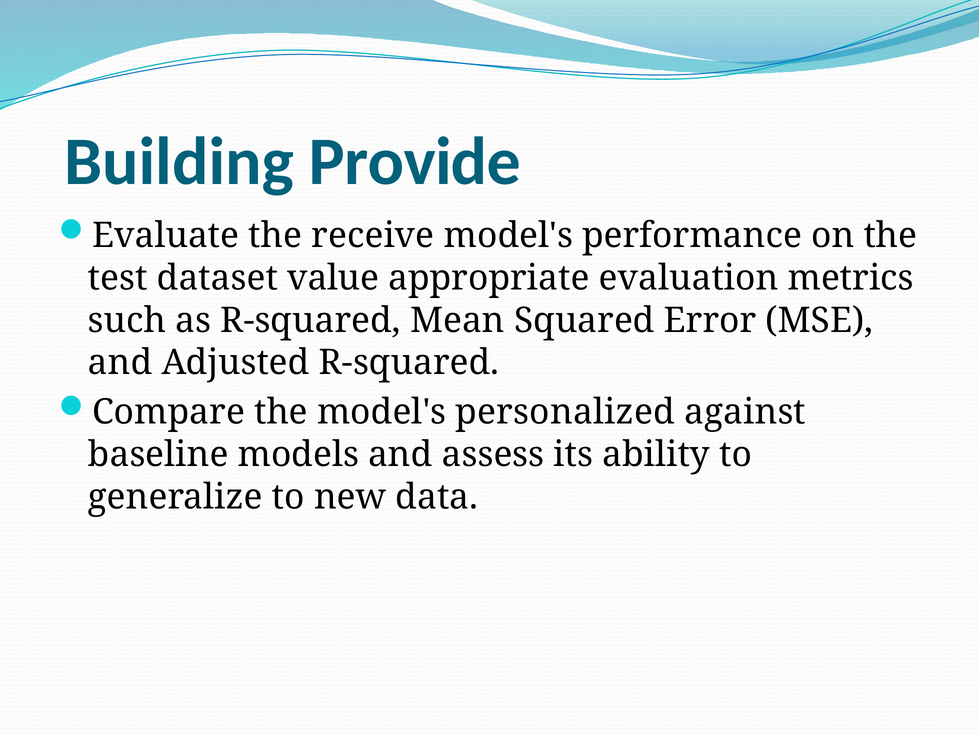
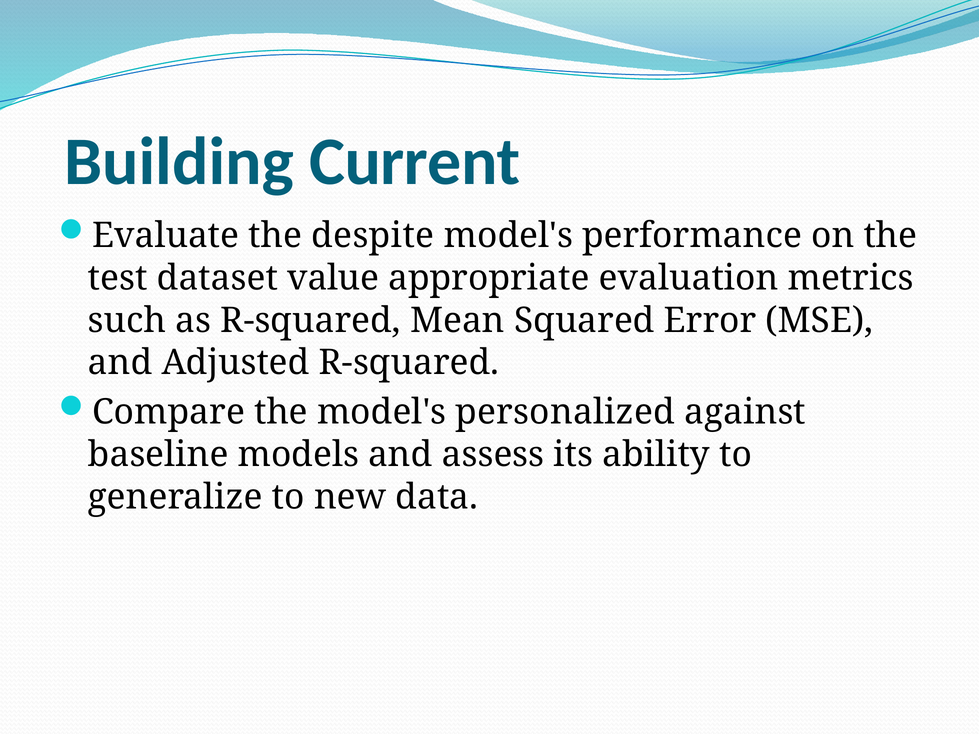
Provide: Provide -> Current (415, 162)
receive: receive -> despite (373, 236)
